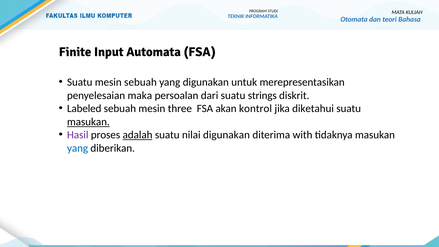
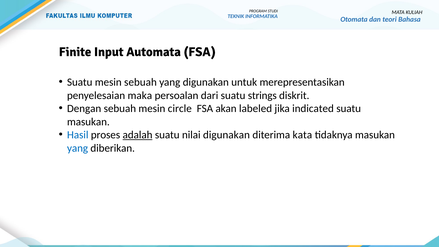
Labeled: Labeled -> Dengan (84, 109)
three: three -> circle (180, 109)
kontrol: kontrol -> labeled (256, 109)
diketahui: diketahui -> indicated (313, 109)
masukan underline: present -> none (88, 122)
Hasil colour: purple -> blue (78, 135)
with: with -> kata (302, 135)
